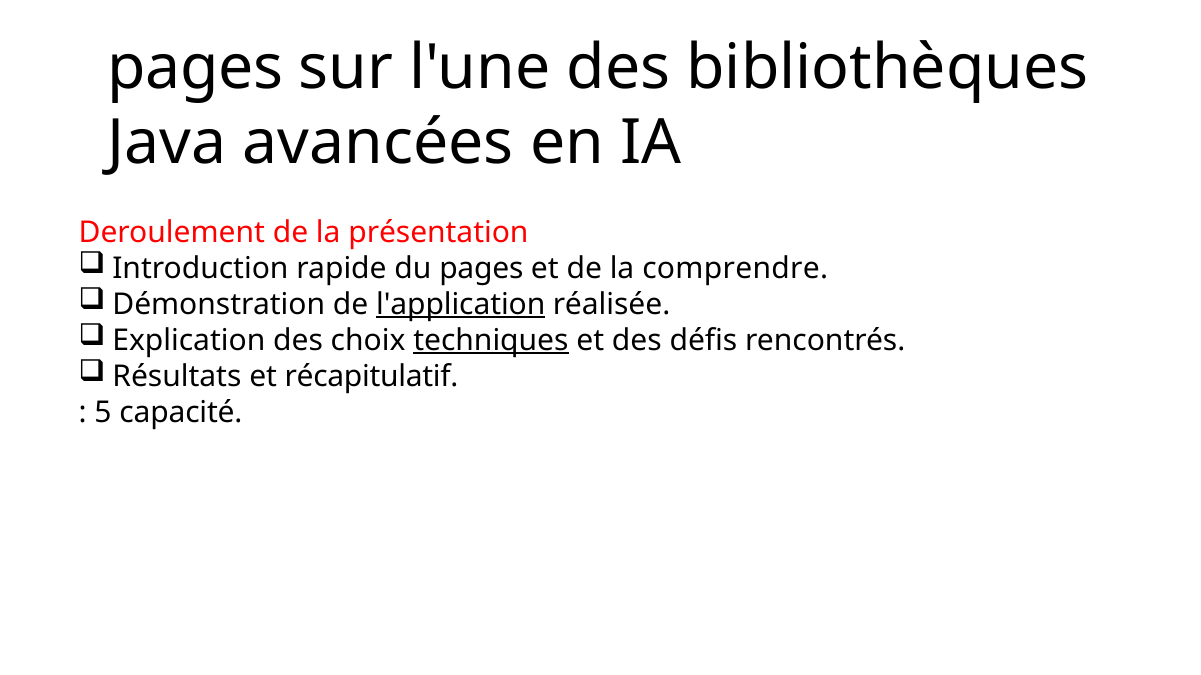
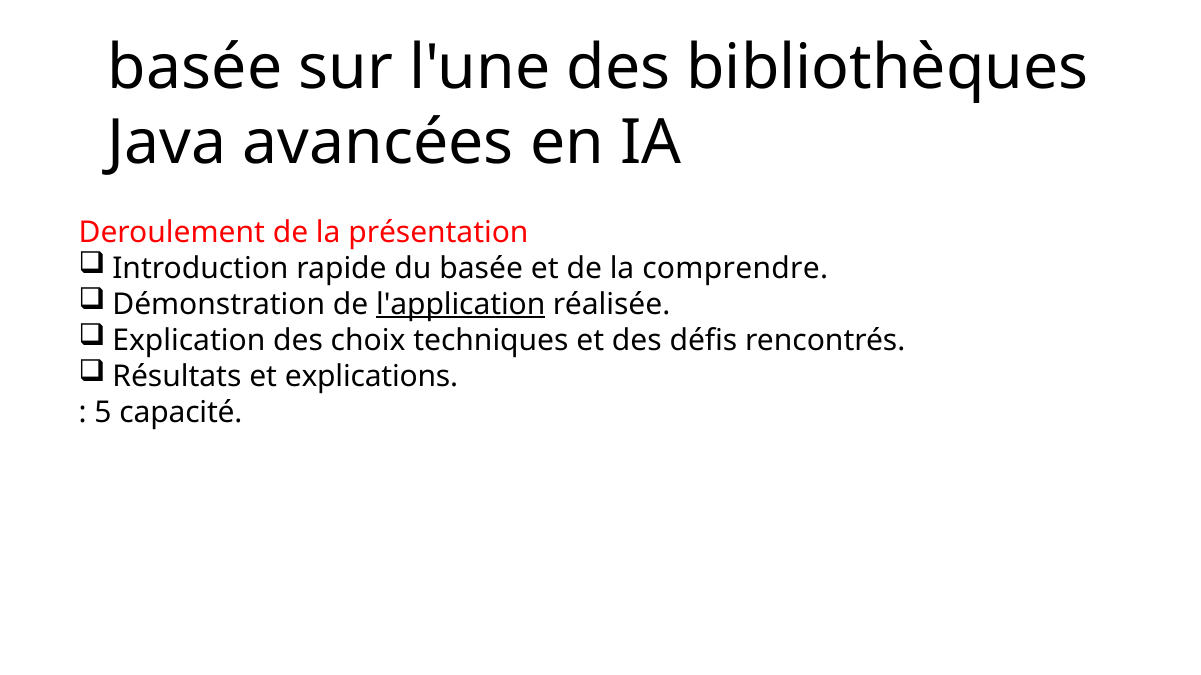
pages: pages -> basée (195, 68)
du pages: pages -> basée (481, 269)
techniques underline: present -> none (491, 341)
récapitulatif: récapitulatif -> explications (371, 377)
